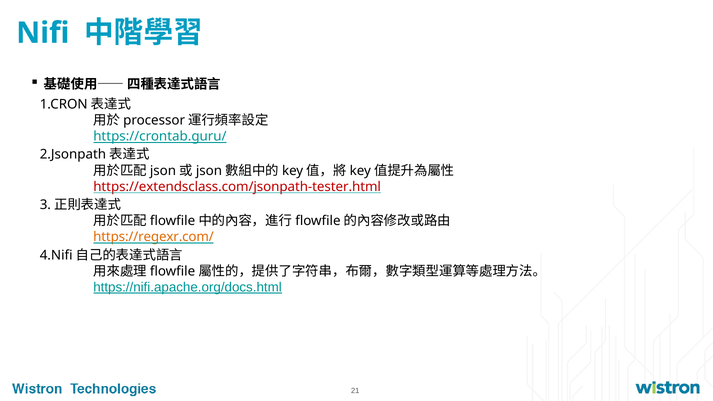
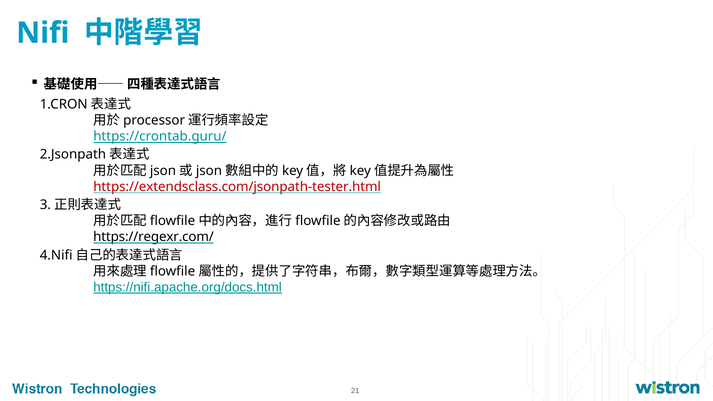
https://regexr.com/ colour: orange -> black (153, 237)
